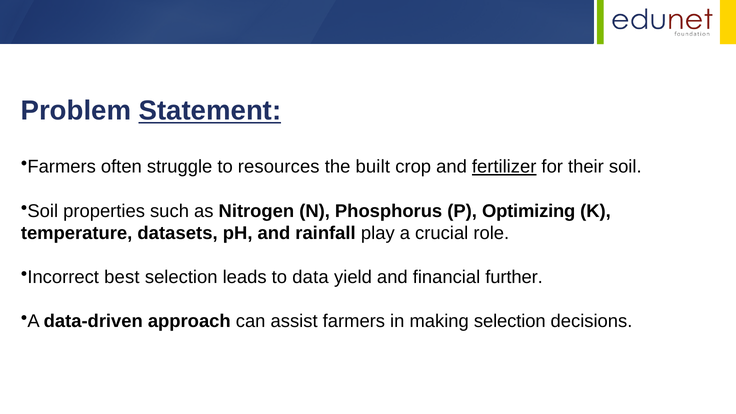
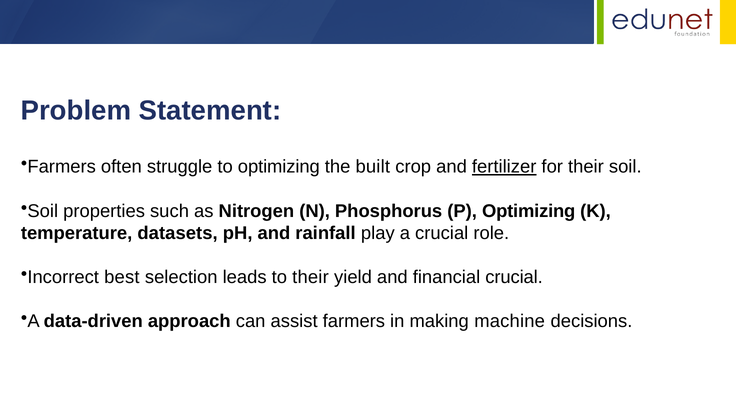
Statement underline: present -> none (210, 111)
to resources: resources -> optimizing (279, 167)
to data: data -> their (310, 277)
financial further: further -> crucial (514, 277)
making selection: selection -> machine (510, 321)
